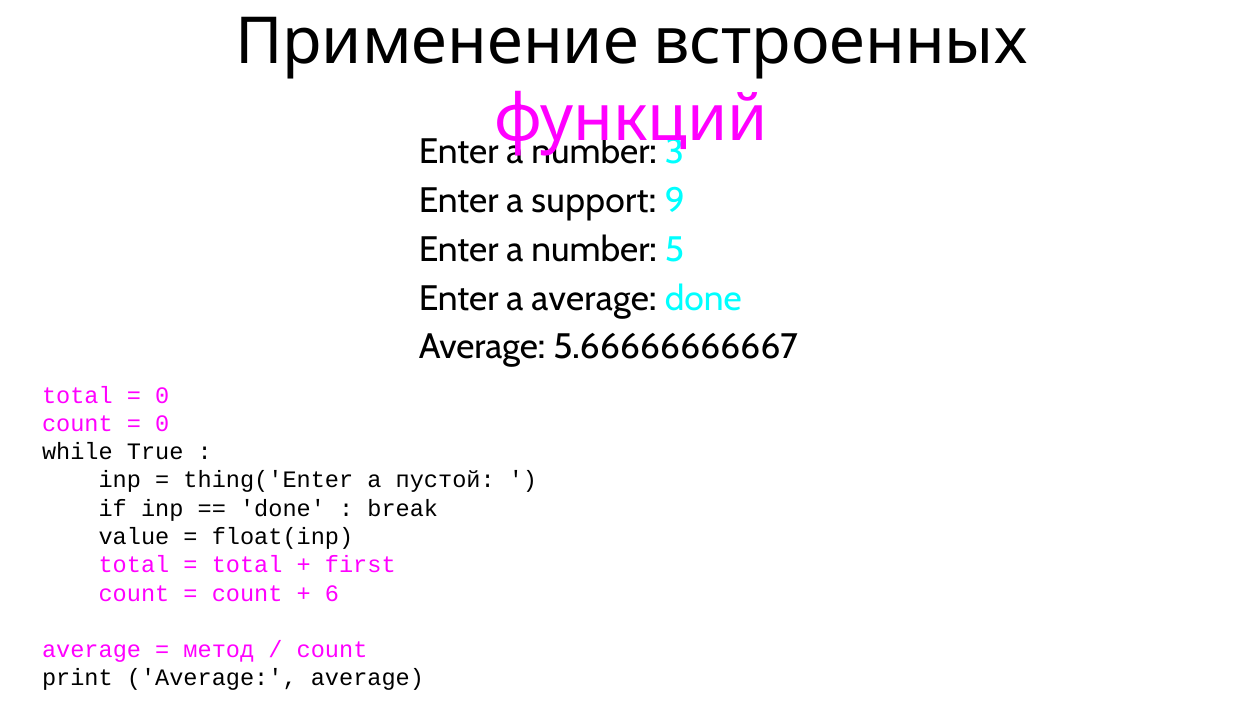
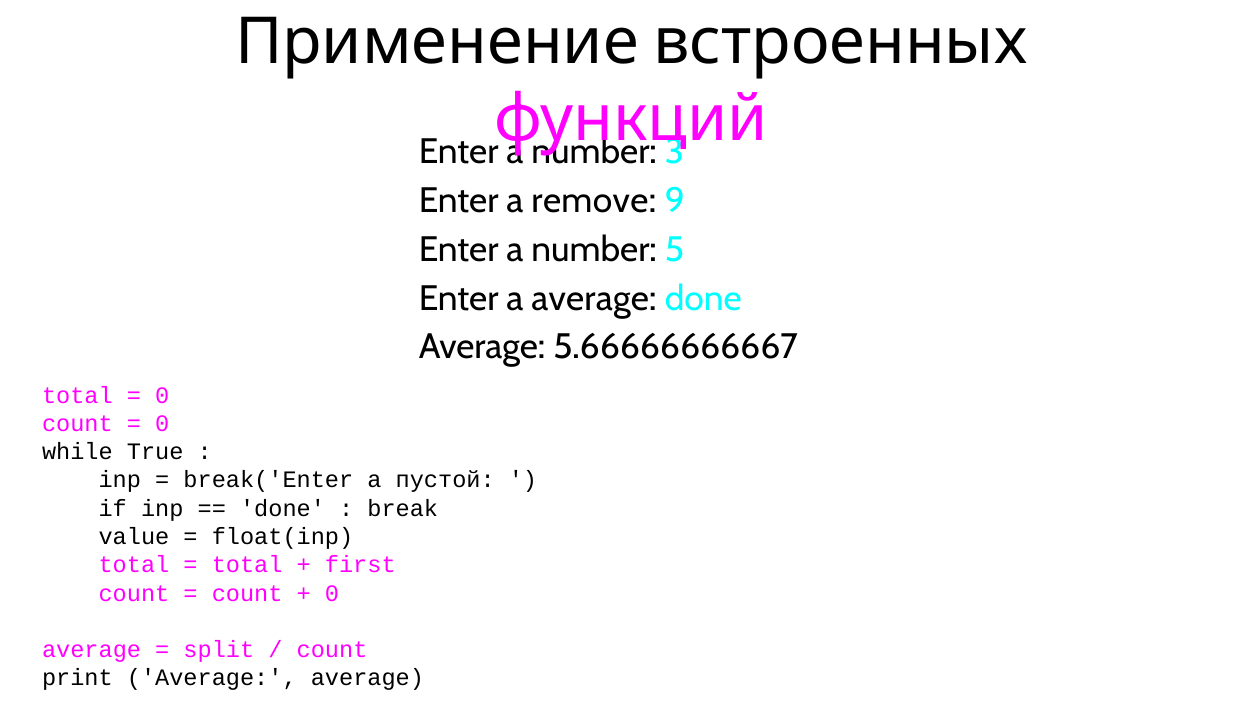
support: support -> remove (594, 201)
thing('Enter: thing('Enter -> break('Enter (268, 480)
6: 6 -> 0 (332, 593)
метод: метод -> split (219, 650)
